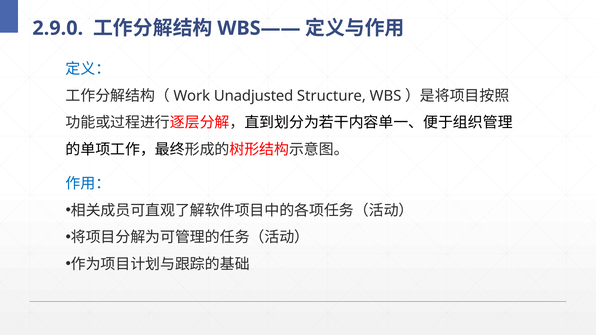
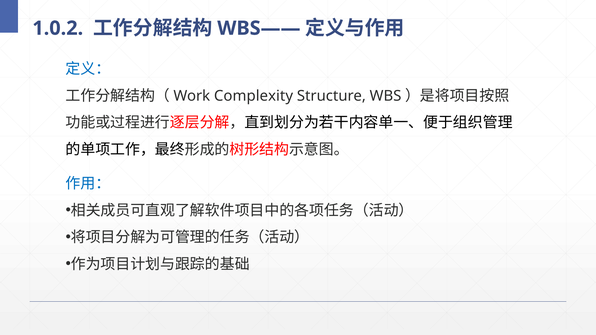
2.9.0: 2.9.0 -> 1.0.2 (58, 28)
Unadjusted: Unadjusted -> Complexity (254, 96)
